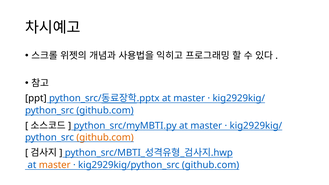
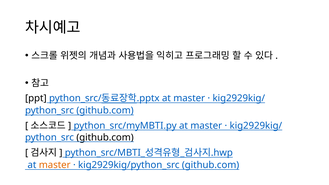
github.com colour: orange -> black (105, 137)
